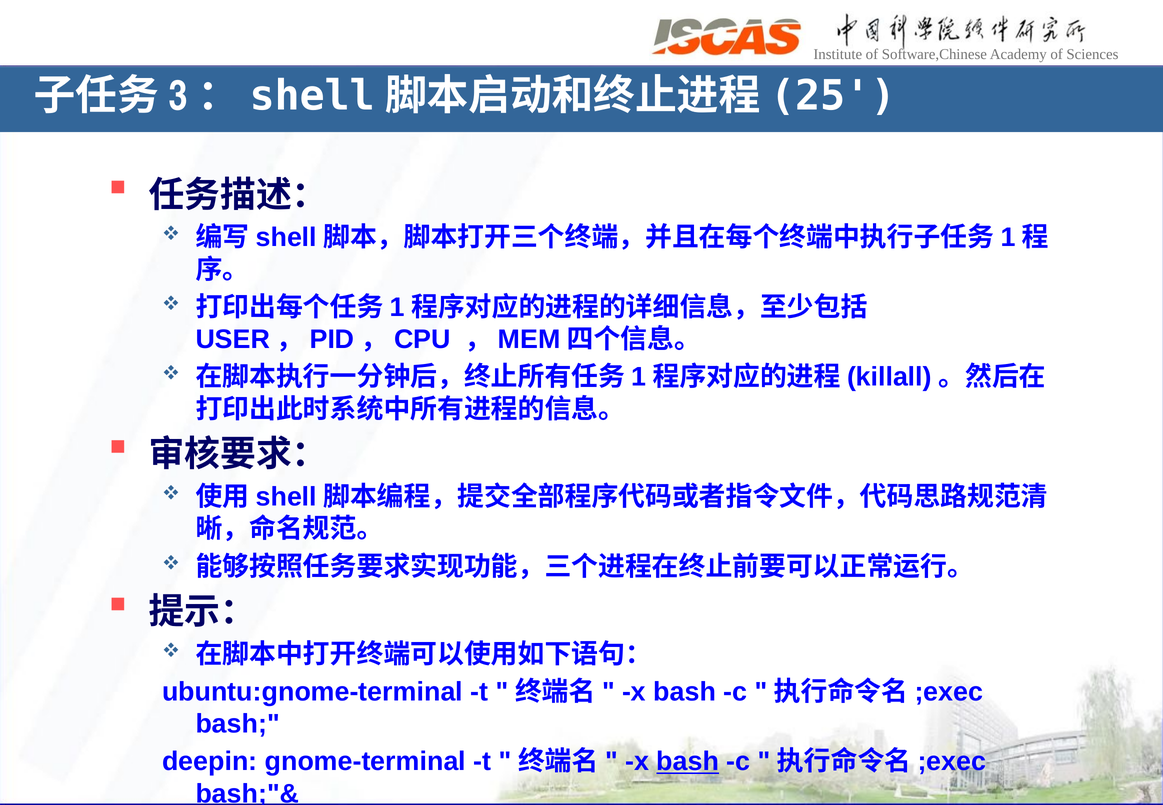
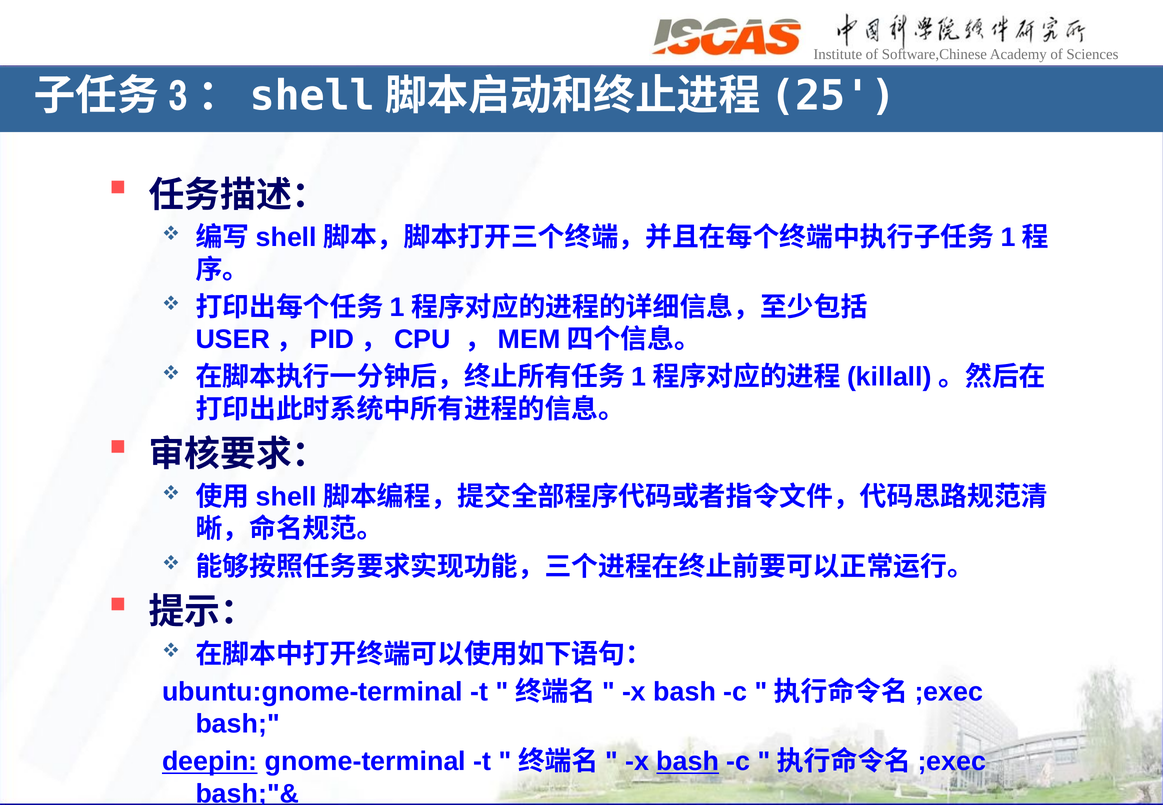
deepin underline: none -> present (210, 762)
